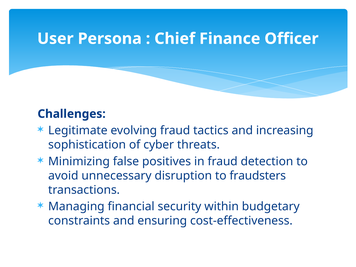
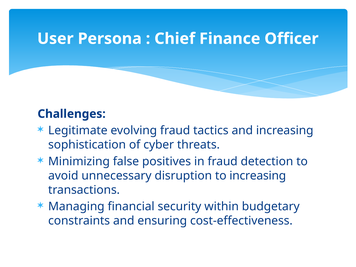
to fraudsters: fraudsters -> increasing (258, 176)
